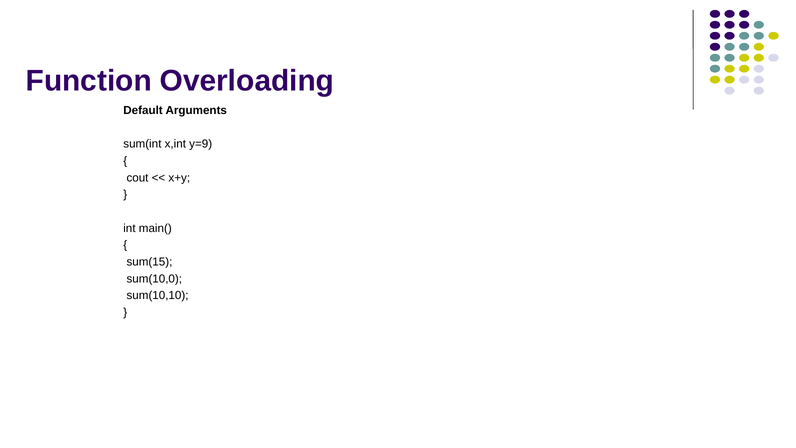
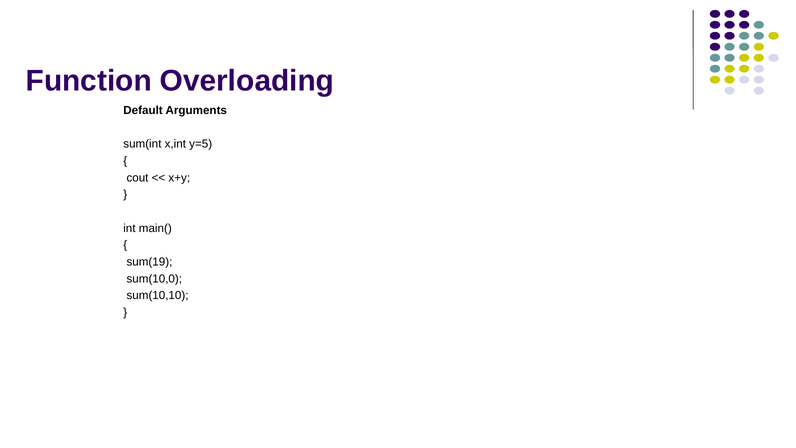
y=9: y=9 -> y=5 (201, 144)
sum(15: sum(15 -> sum(19 (149, 262)
